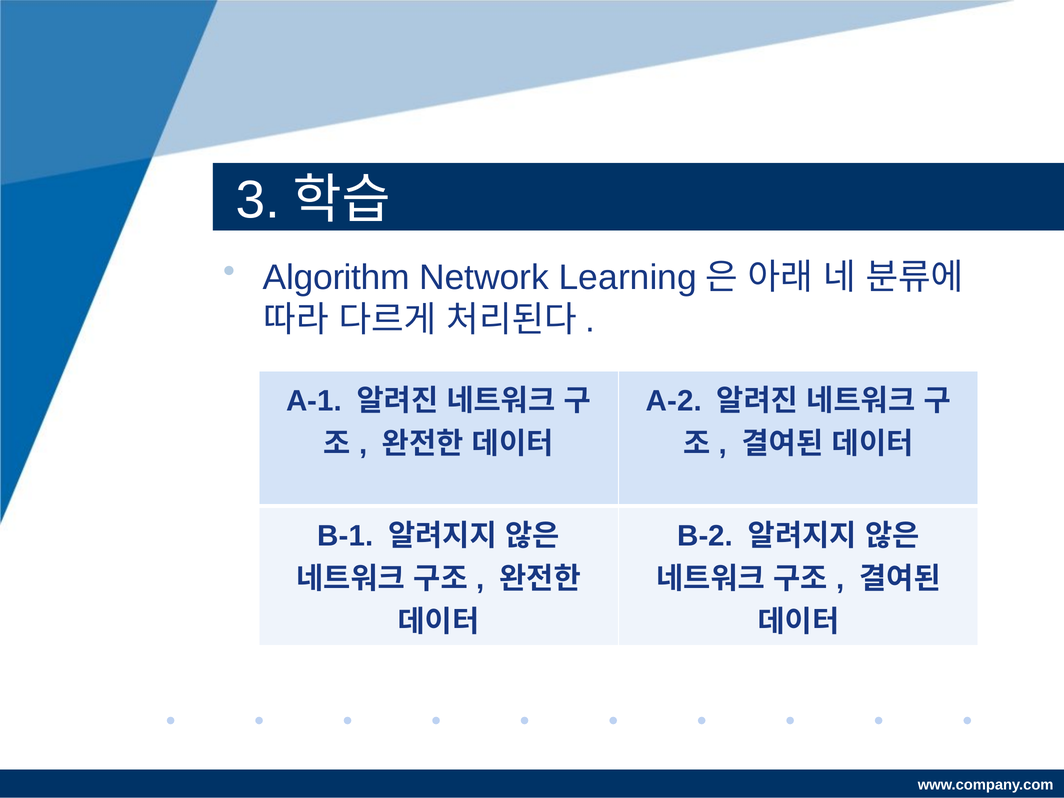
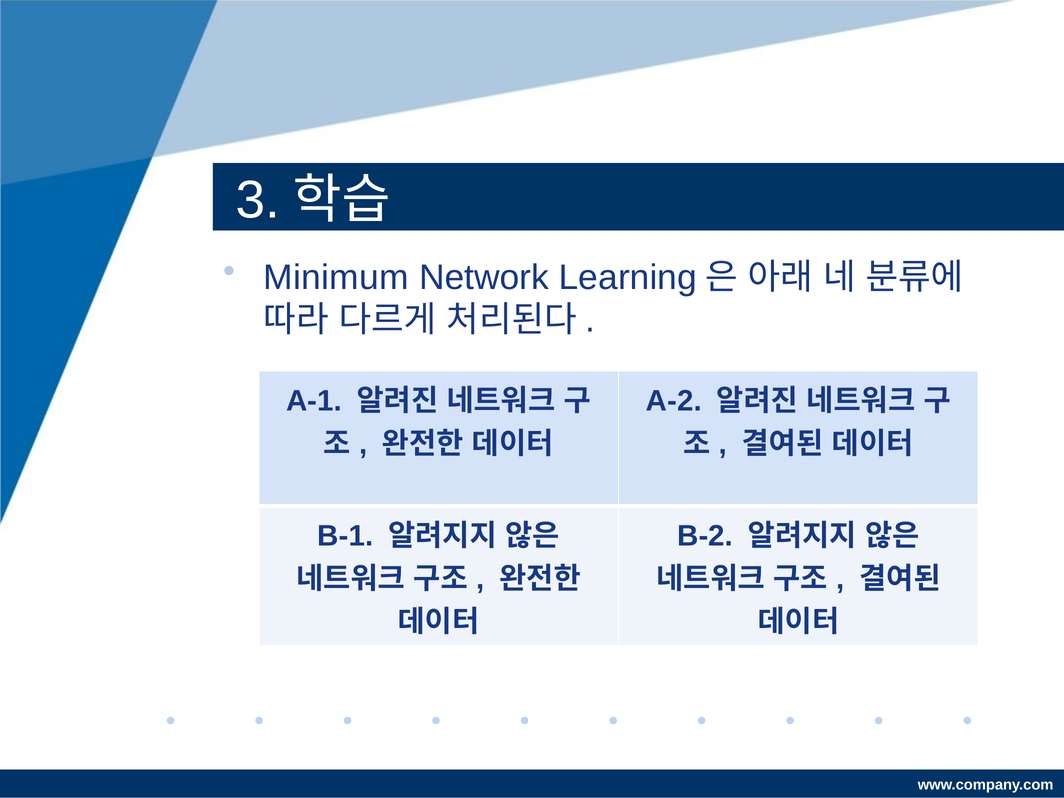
Algorithm: Algorithm -> Minimum (336, 277)
